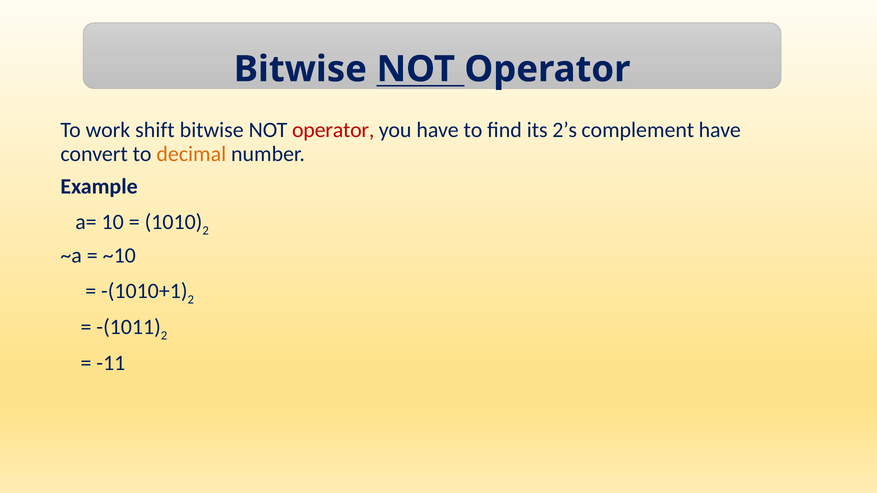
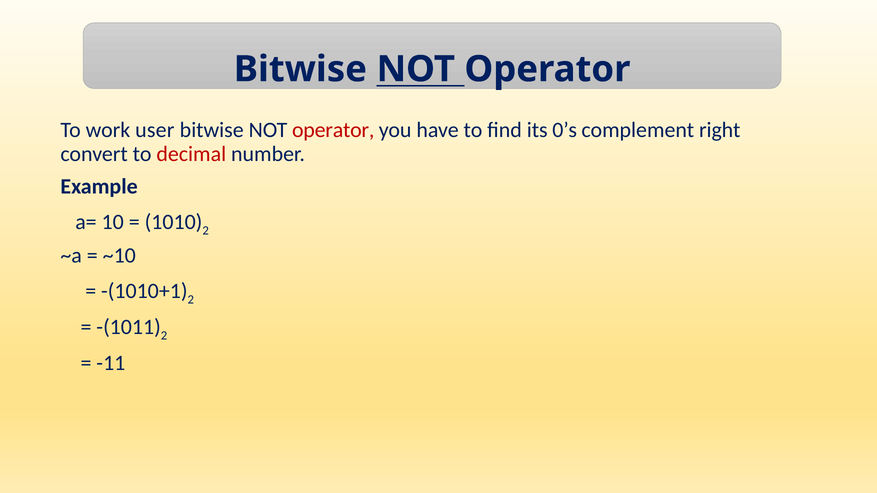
shift: shift -> user (155, 130)
2’s: 2’s -> 0’s (565, 130)
complement have: have -> right (720, 130)
decimal colour: orange -> red (191, 154)
